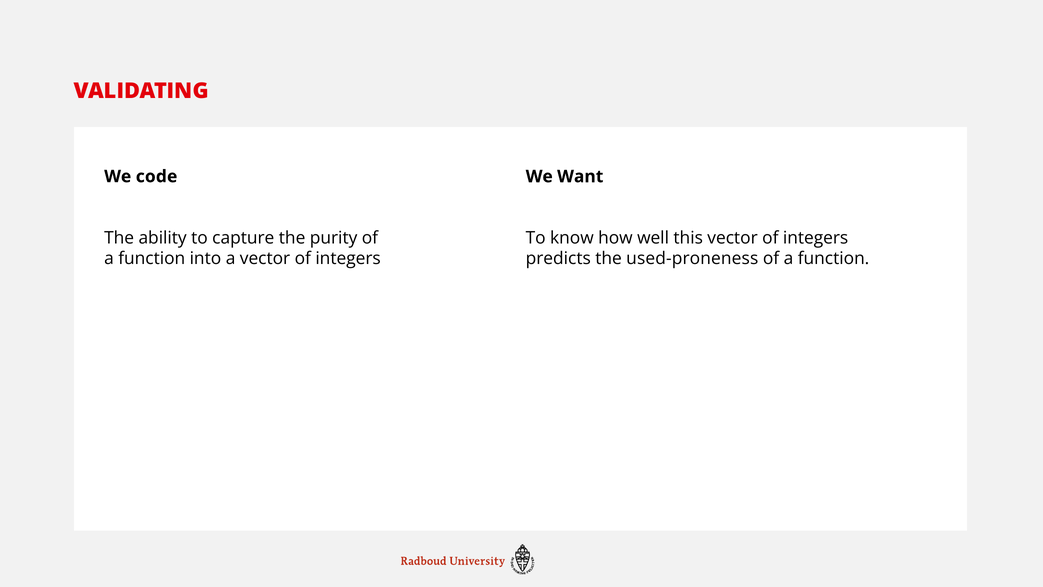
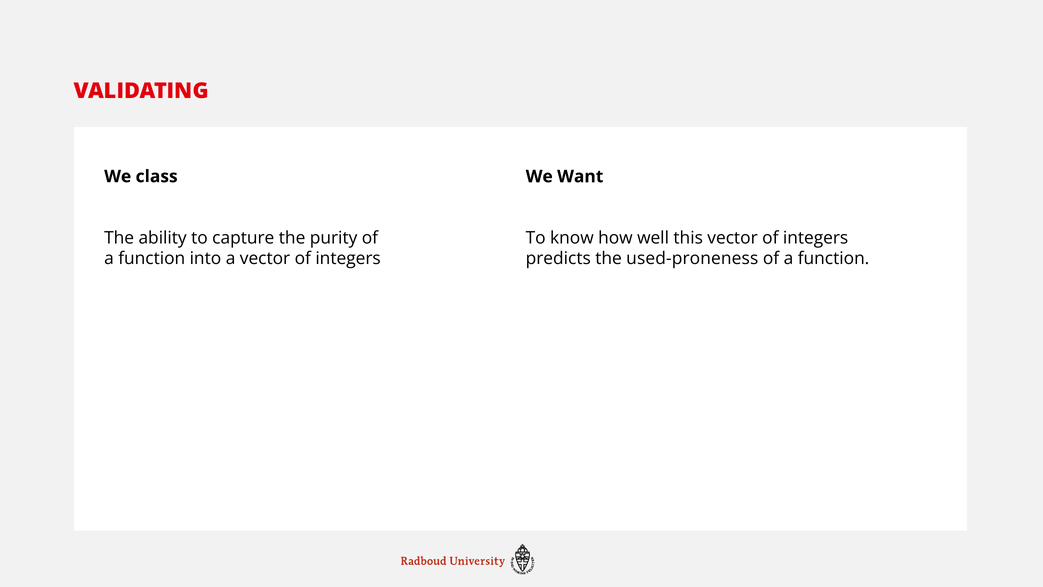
code: code -> class (157, 176)
